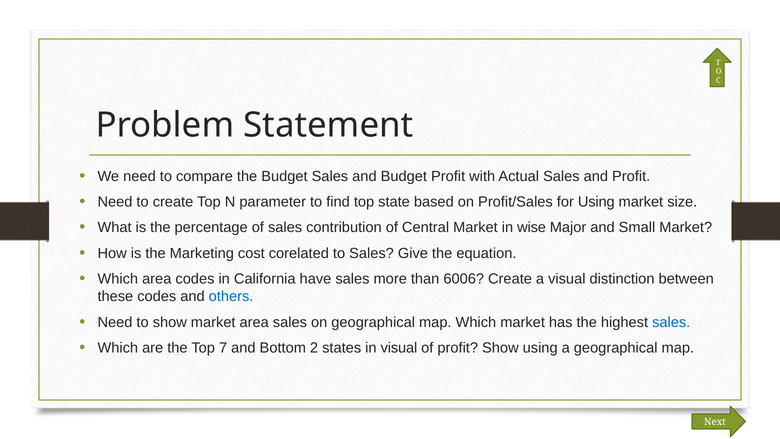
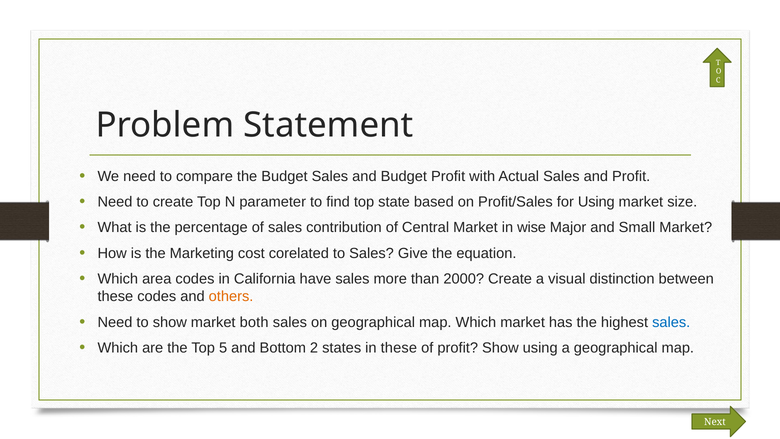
6006: 6006 -> 2000 (464, 279)
others colour: blue -> orange (231, 296)
market area: area -> both (254, 322)
7: 7 -> 5 (223, 348)
in visual: visual -> these (399, 348)
